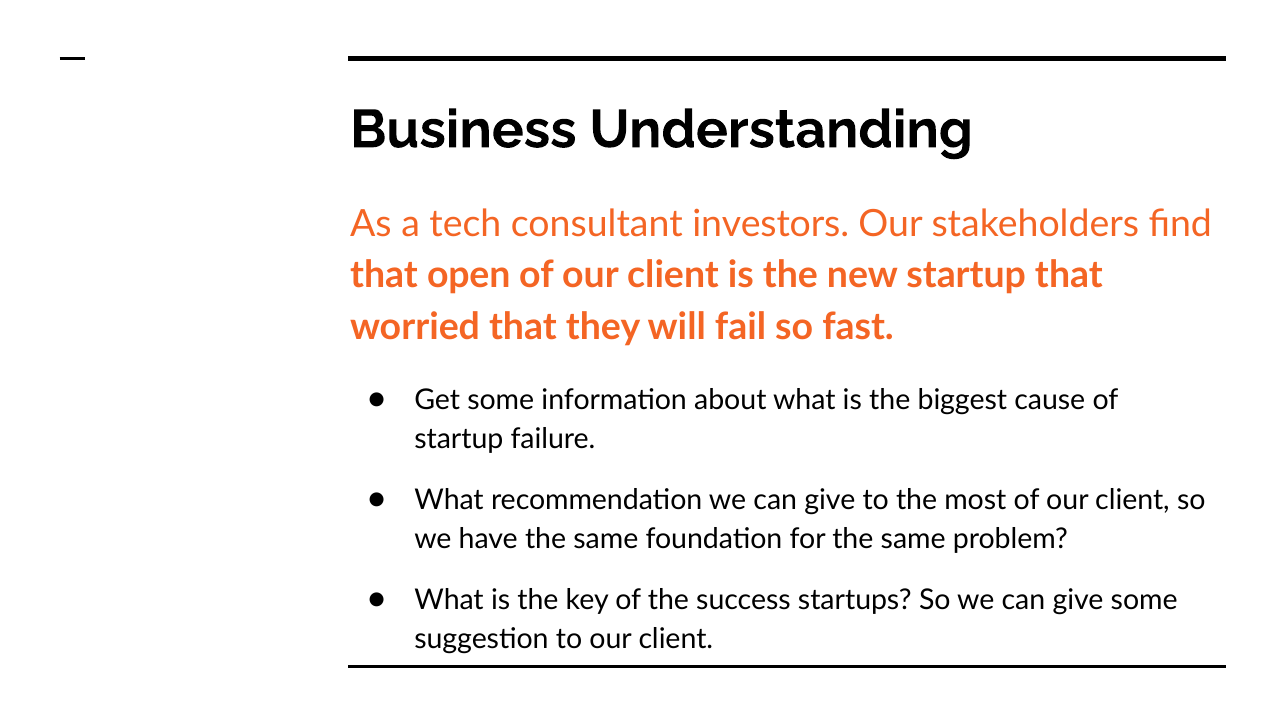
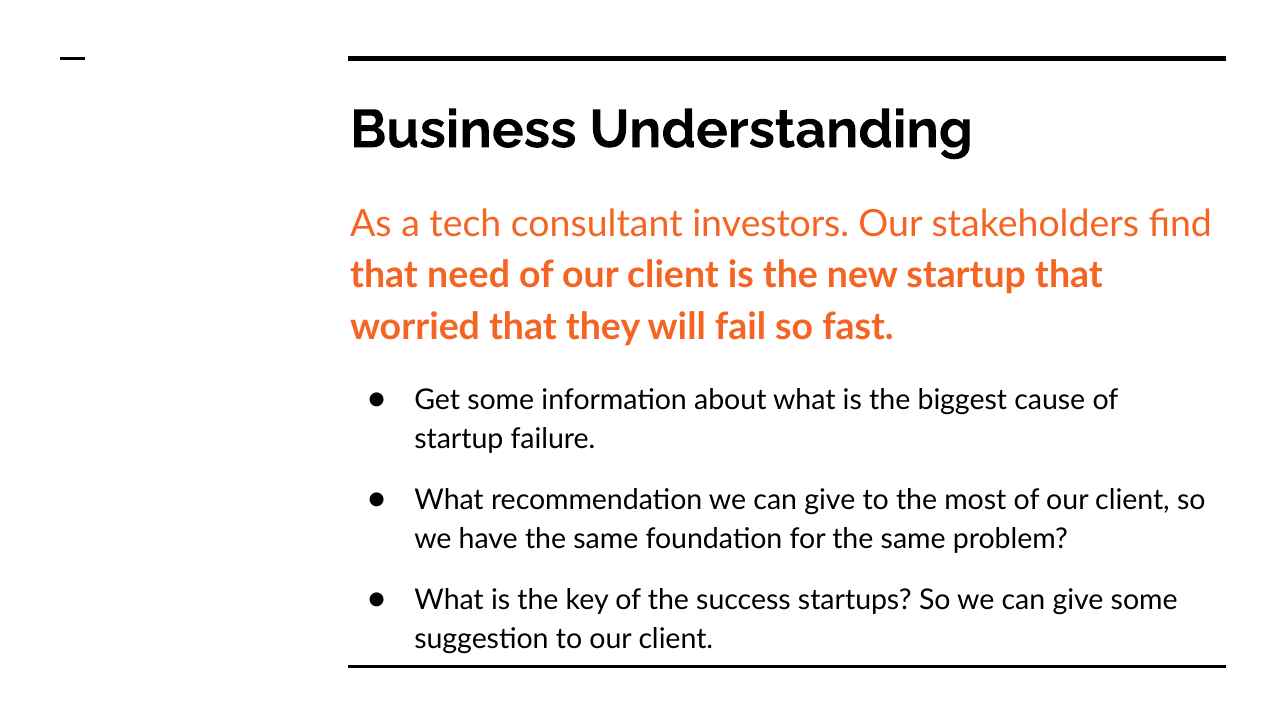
open: open -> need (469, 275)
